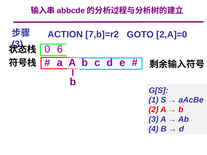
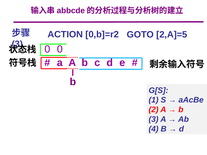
7,b]=r2: 7,b]=r2 -> 0,b]=r2 (102, 34)
2,A]=0: 2,A]=0 -> 2,A]=5 (172, 35)
0 6: 6 -> 0 (60, 49)
